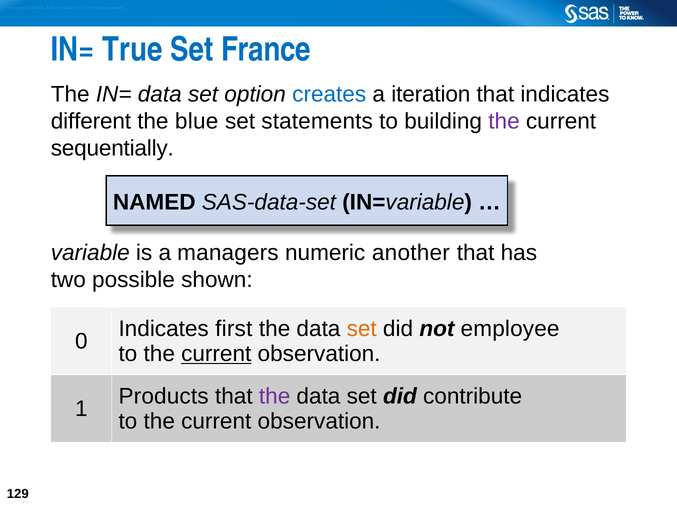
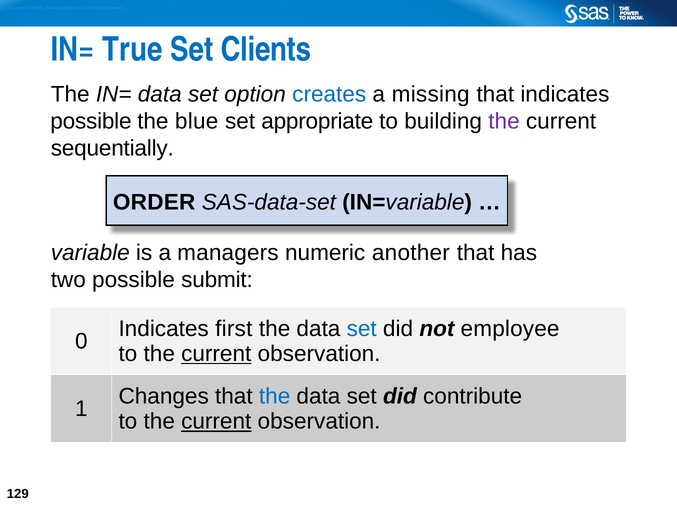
France: France -> Clients (266, 50)
iteration: iteration -> missing (431, 94)
different: different -> possible (91, 122)
statements: statements -> appropriate (317, 122)
NAMED: NAMED -> ORDER (154, 203)
shown: shown -> submit (217, 280)
set colour: orange -> blue (362, 329)
Products: Products -> Changes (164, 397)
the colour: purple -> blue (275, 397)
current underline: none -> present (216, 422)
